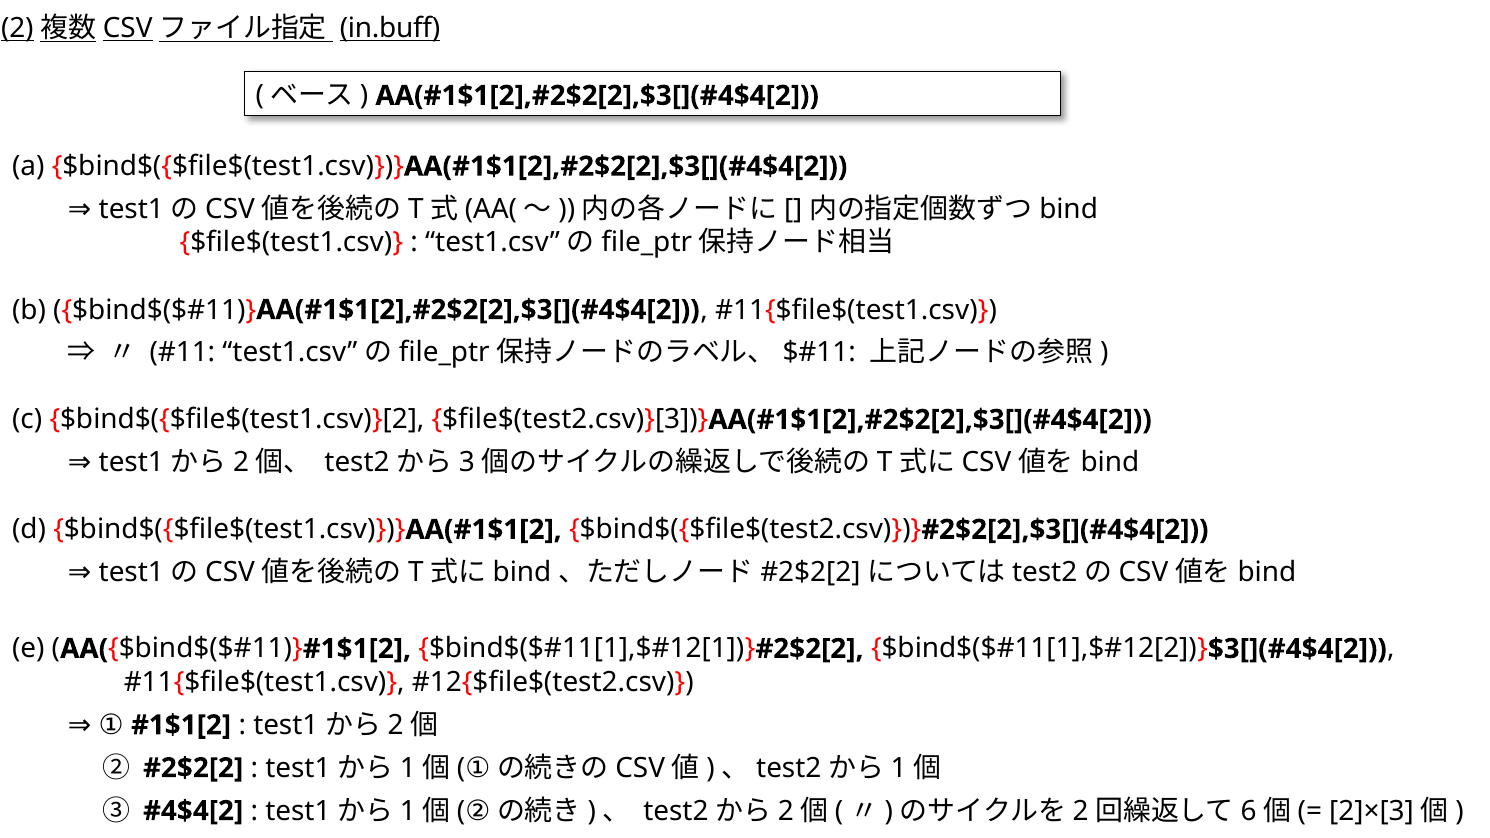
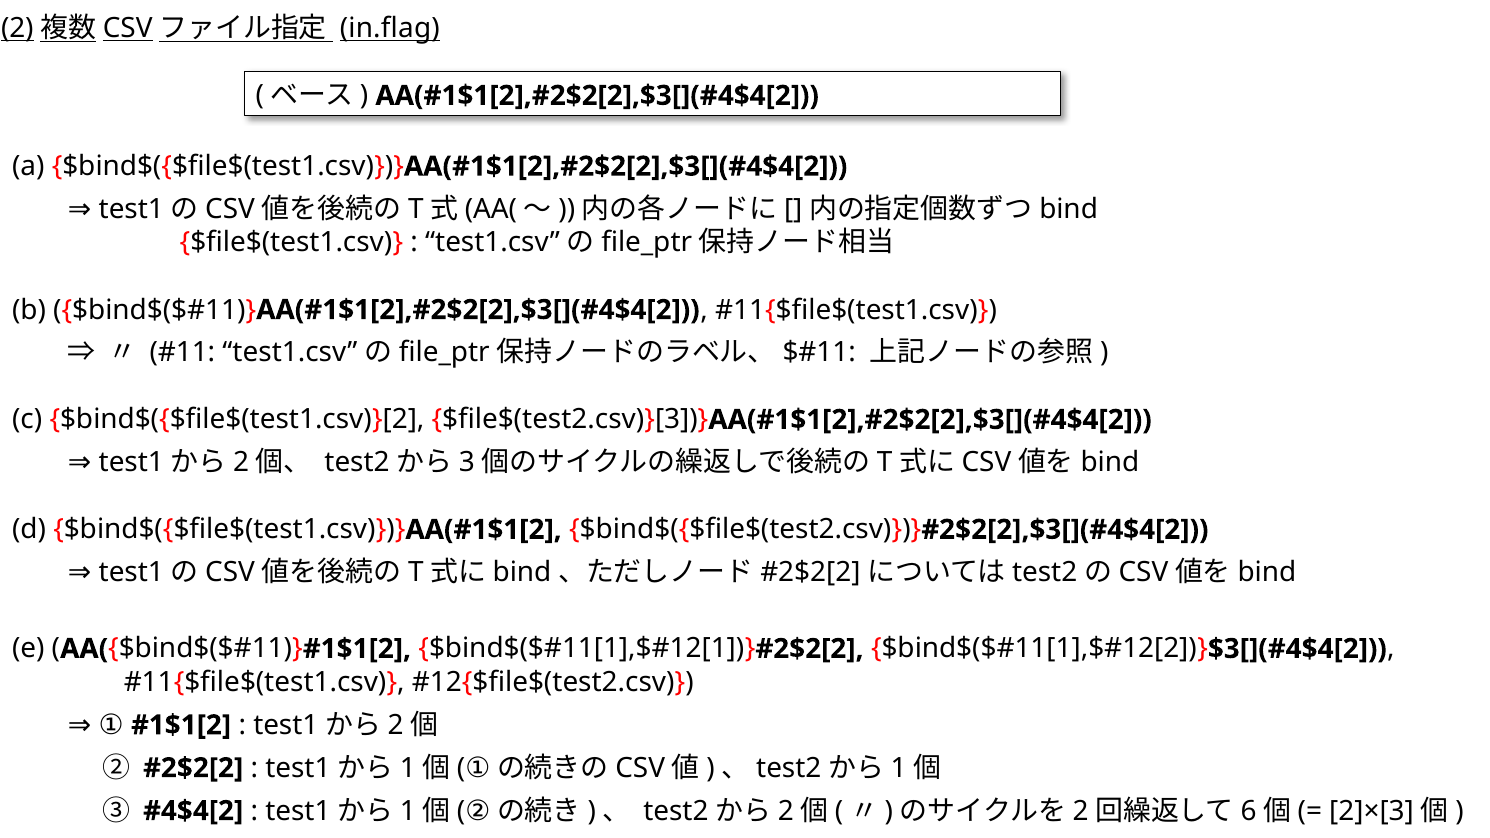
in.buff: in.buff -> in.flag (390, 28)
